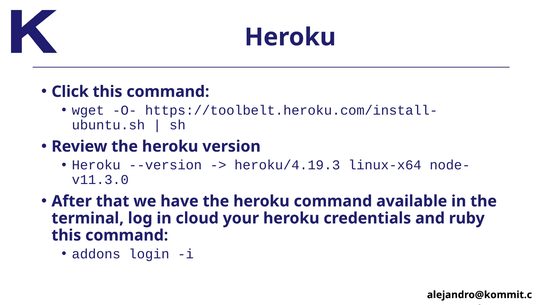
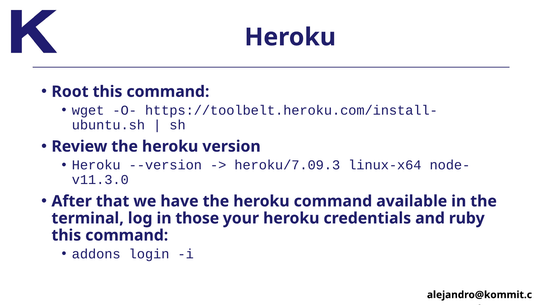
Click: Click -> Root (70, 92)
heroku/4.19.3: heroku/4.19.3 -> heroku/7.09.3 (287, 165)
cloud: cloud -> those (197, 218)
